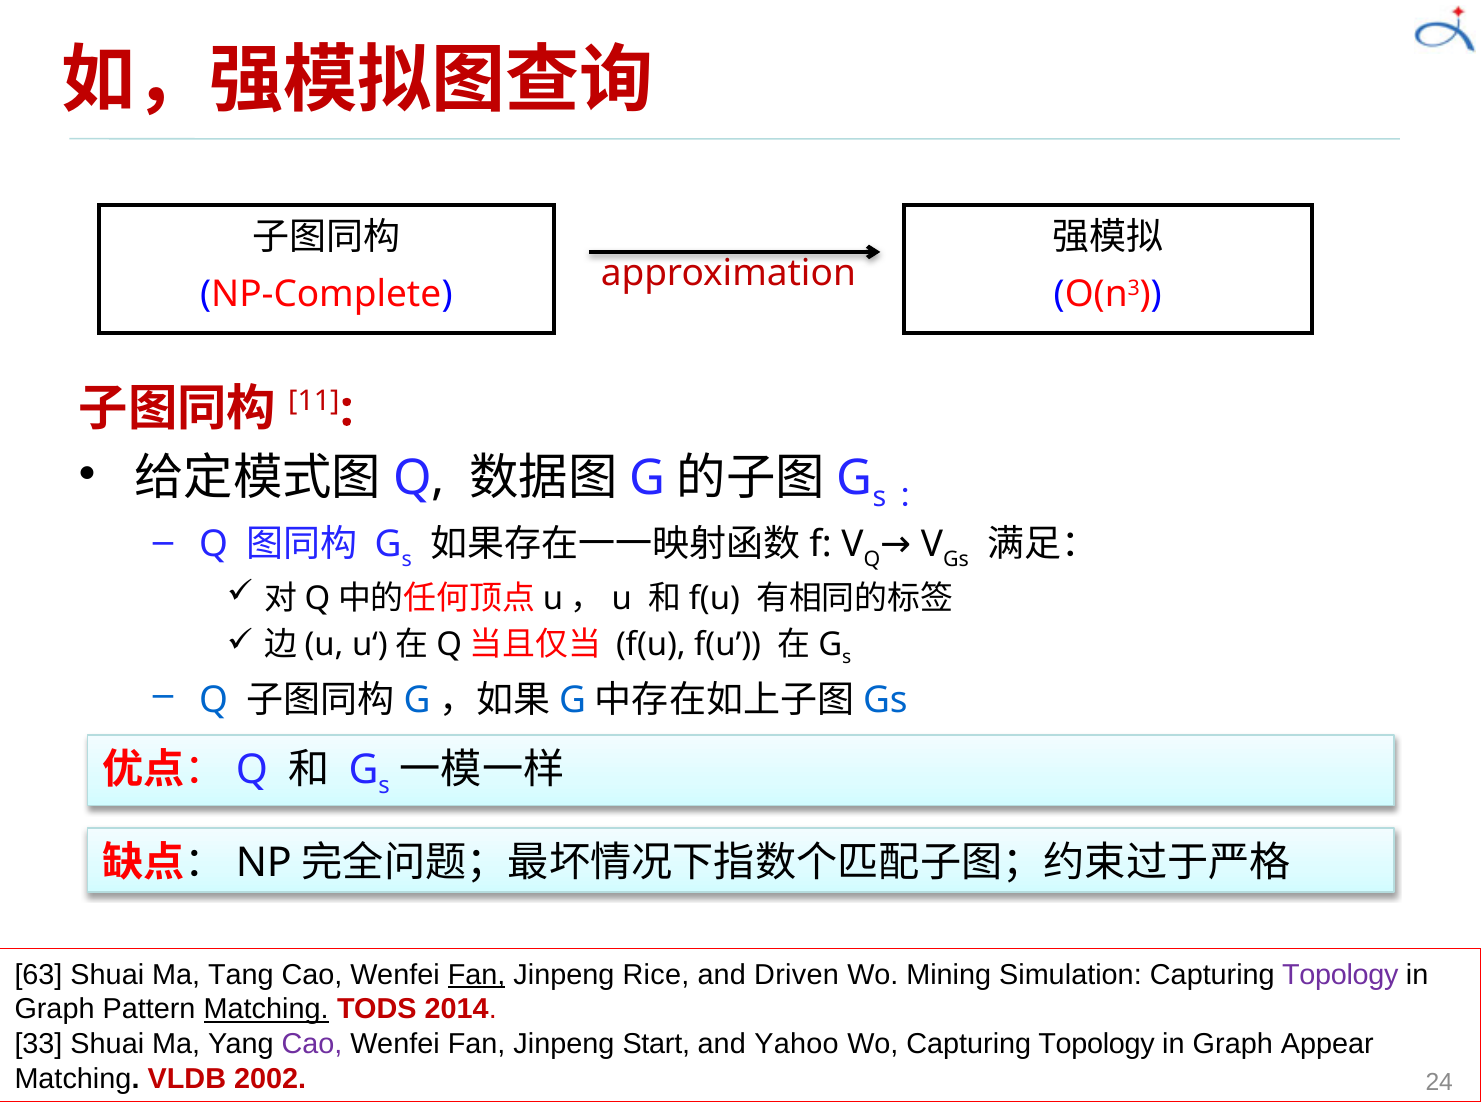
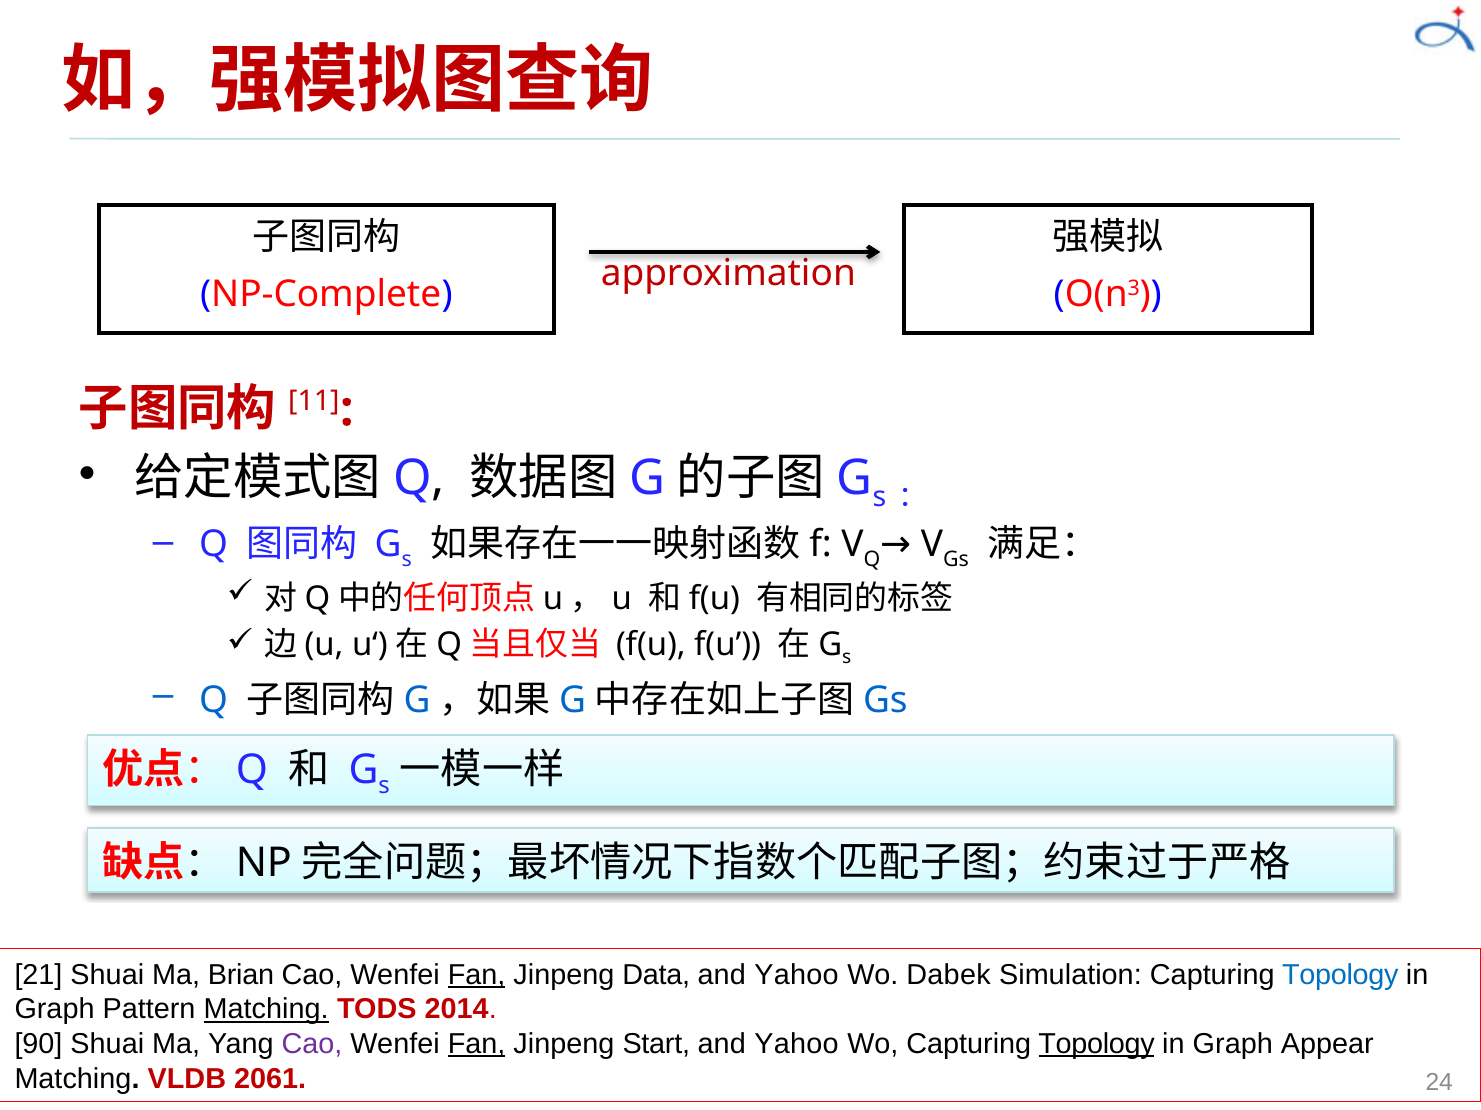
63: 63 -> 21 (38, 976)
Tang: Tang -> Brian (241, 976)
Rice: Rice -> Data (656, 976)
Driven: Driven -> Yahoo (797, 976)
Mining: Mining -> Dabek (949, 976)
Topology colour: purple -> blue (1340, 976)
33: 33 -> 90 (38, 1045)
Fan underline: none -> present (477, 1045)
Topology underline: none -> present (1097, 1045)
2002: 2002 -> 2061 (270, 1079)
